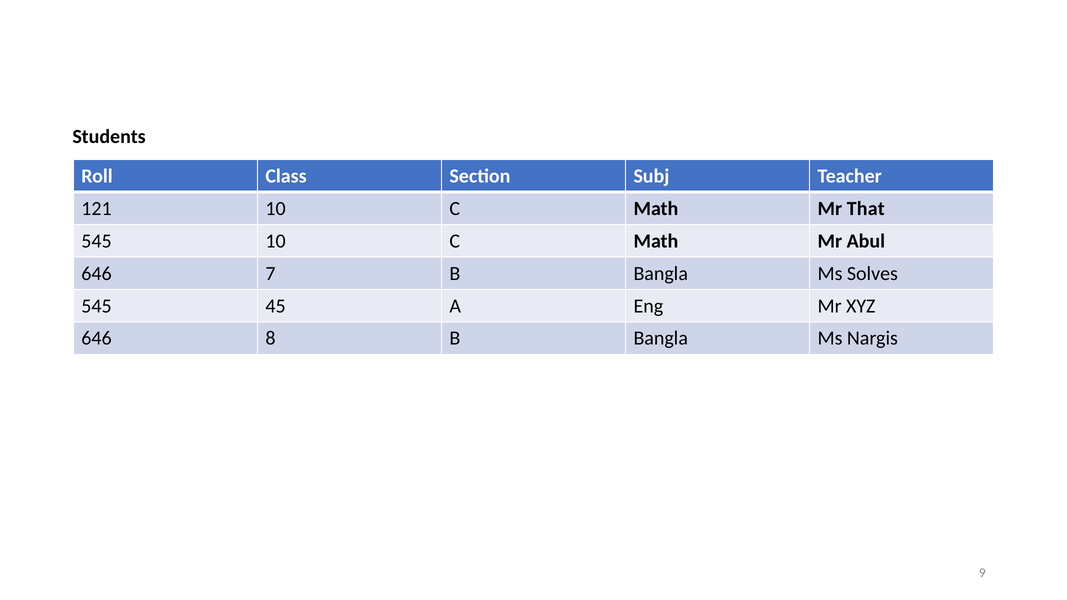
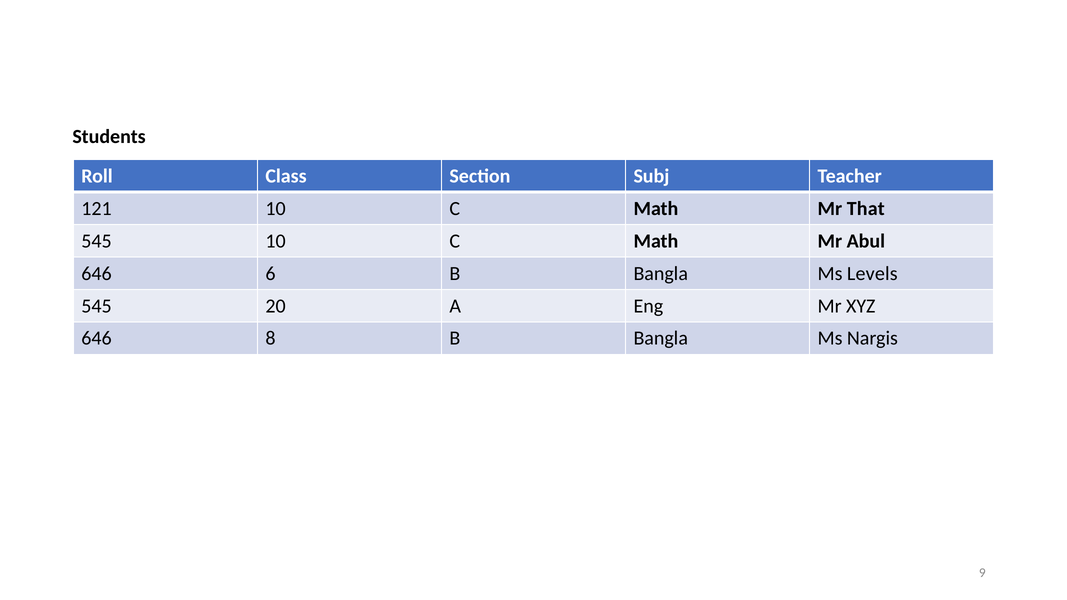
7: 7 -> 6 (270, 274)
Solves: Solves -> Levels (872, 274)
45: 45 -> 20 (276, 306)
